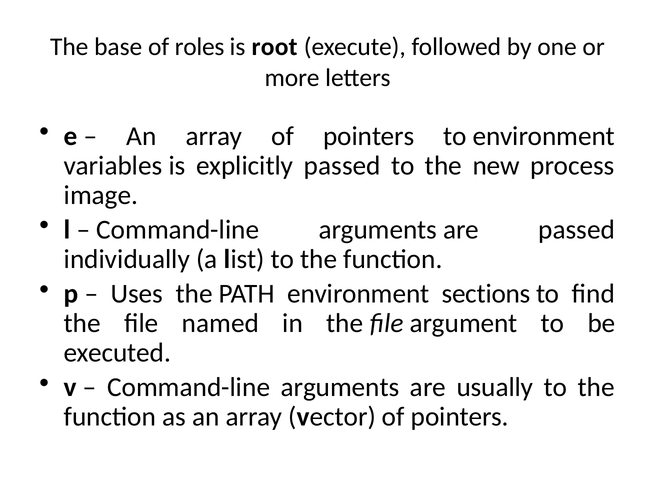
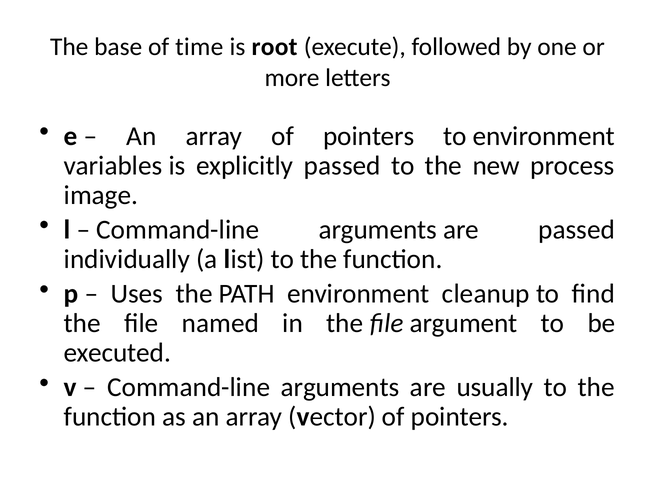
roles: roles -> time (199, 47)
sections: sections -> cleanup (486, 294)
